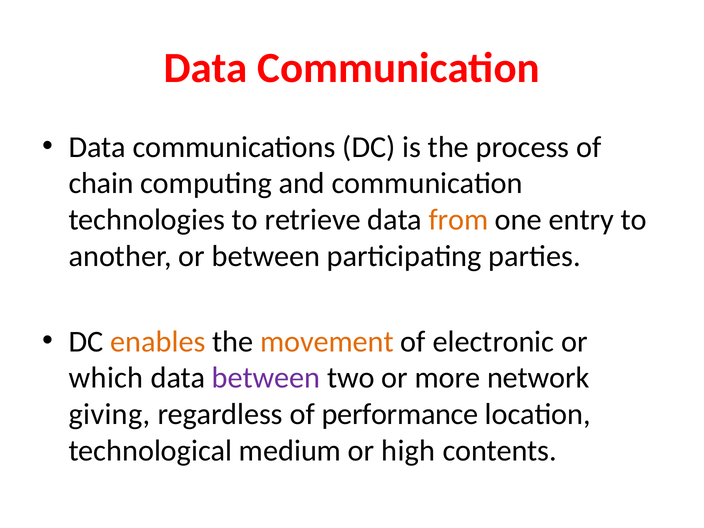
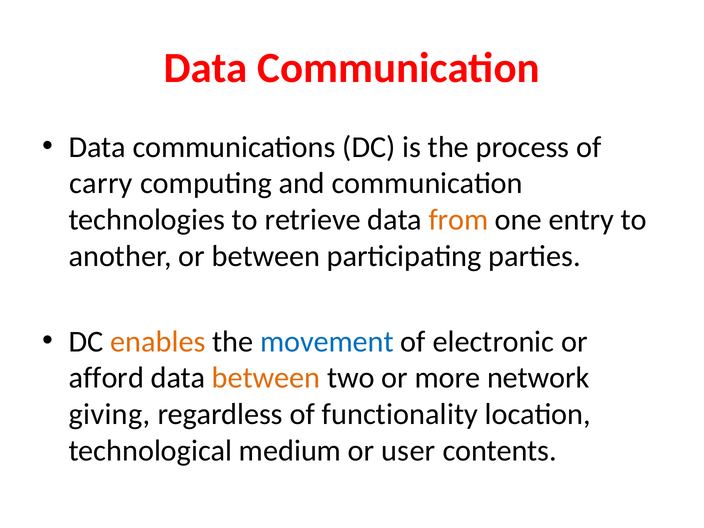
chain: chain -> carry (101, 183)
movement colour: orange -> blue (327, 342)
which: which -> afford (106, 378)
between colour: purple -> orange (266, 378)
performance: performance -> functionality (400, 414)
high: high -> user (408, 451)
